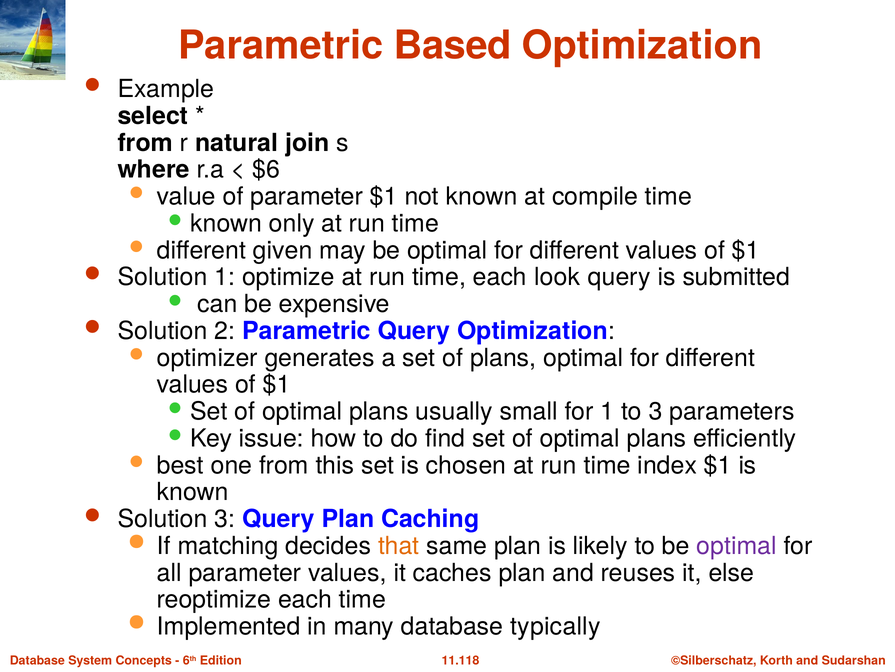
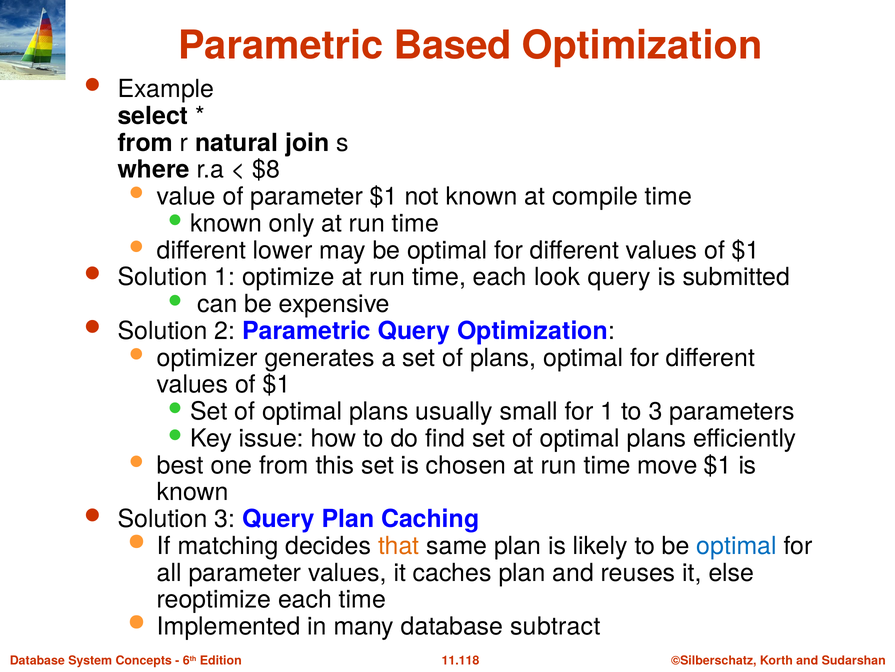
$6: $6 -> $8 (266, 169)
given: given -> lower (283, 250)
index: index -> move (667, 465)
optimal colour: purple -> blue (737, 545)
typically: typically -> subtract (555, 626)
